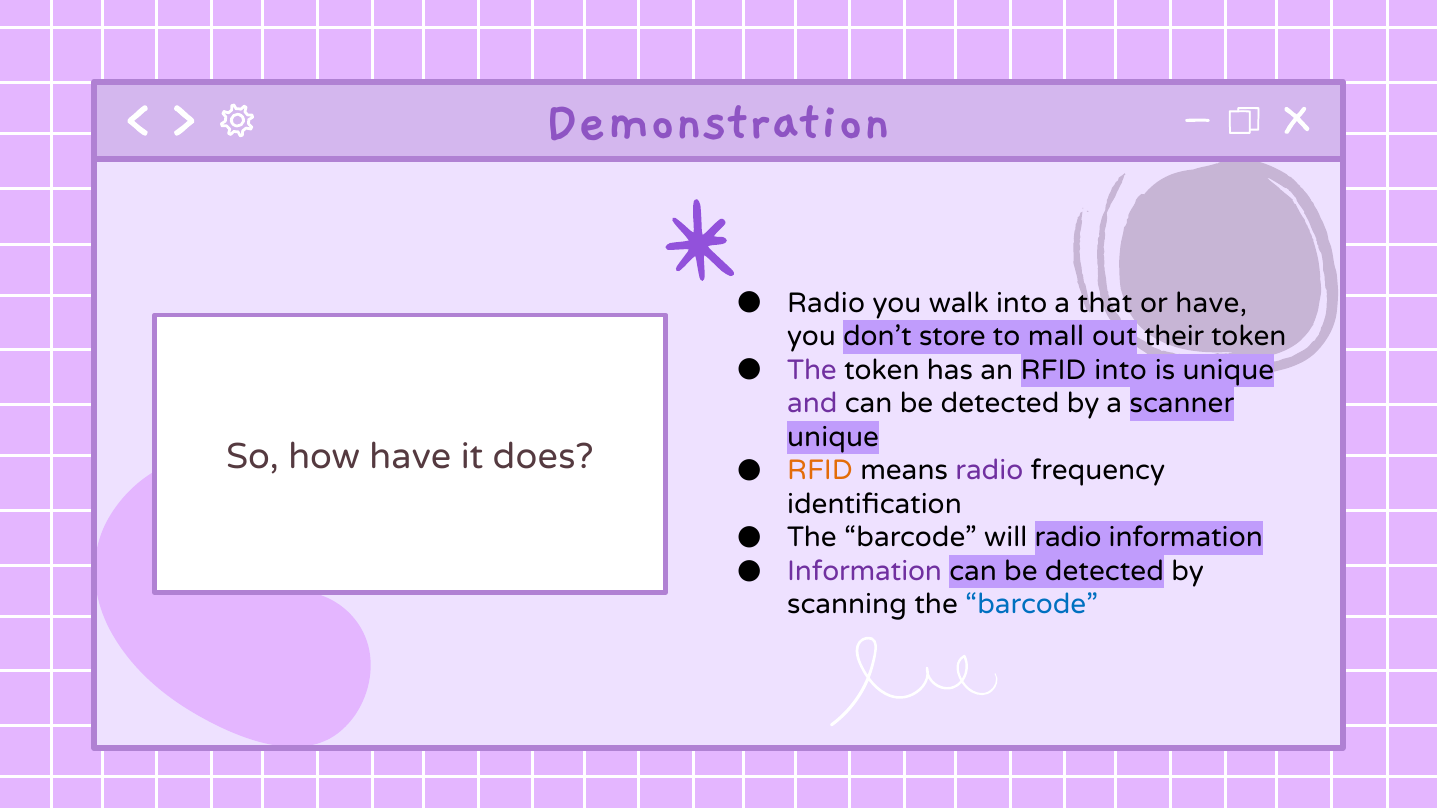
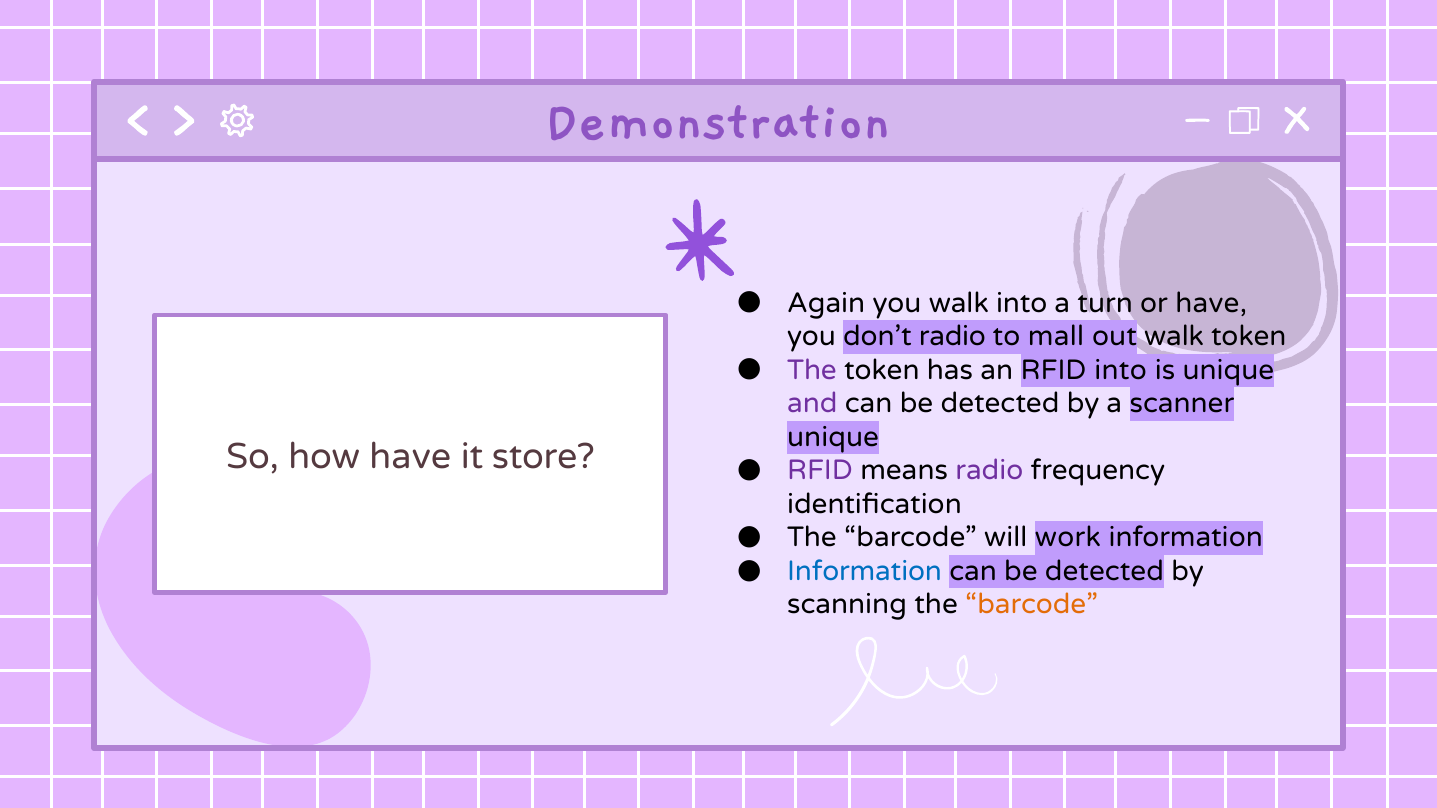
Radio: Radio -> Again (826, 303)
that: that -> turn (1105, 303)
don’t store: store -> radio (952, 337)
out their: their -> walk (1174, 337)
does: does -> store (543, 456)
RFID colour: orange -> purple (820, 471)
will radio: radio -> work (1068, 538)
Information colour: purple -> blue (865, 571)
barcode colour: blue -> orange (1032, 605)
